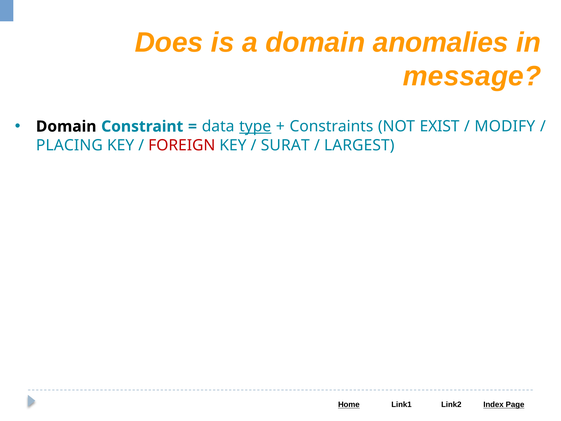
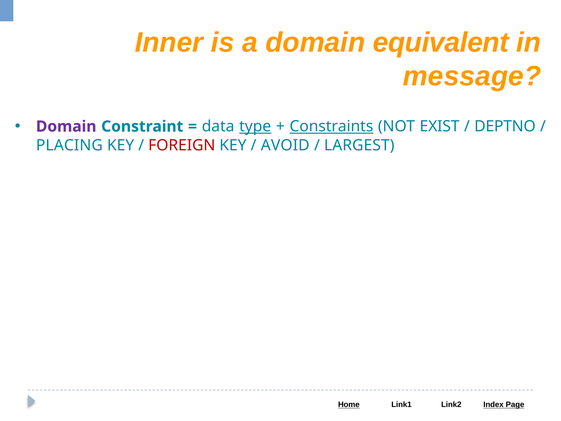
Does: Does -> Inner (169, 43)
anomalies: anomalies -> equivalent (441, 43)
Domain colour: black -> purple (66, 126)
Constraints underline: none -> present (331, 126)
MODIFY: MODIFY -> DEPTNO (505, 126)
SURAT: SURAT -> AVOID (285, 145)
